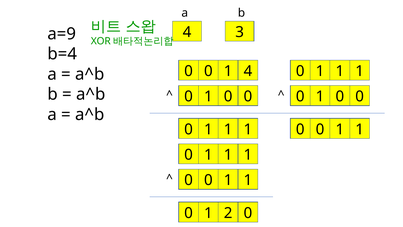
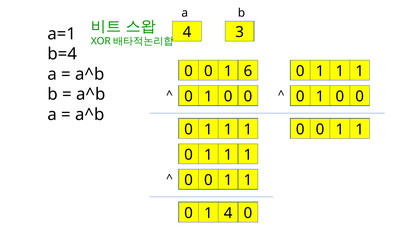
a=9: a=9 -> a=1 (62, 34)
1 4: 4 -> 6 (248, 71)
1 2: 2 -> 4 (228, 213)
